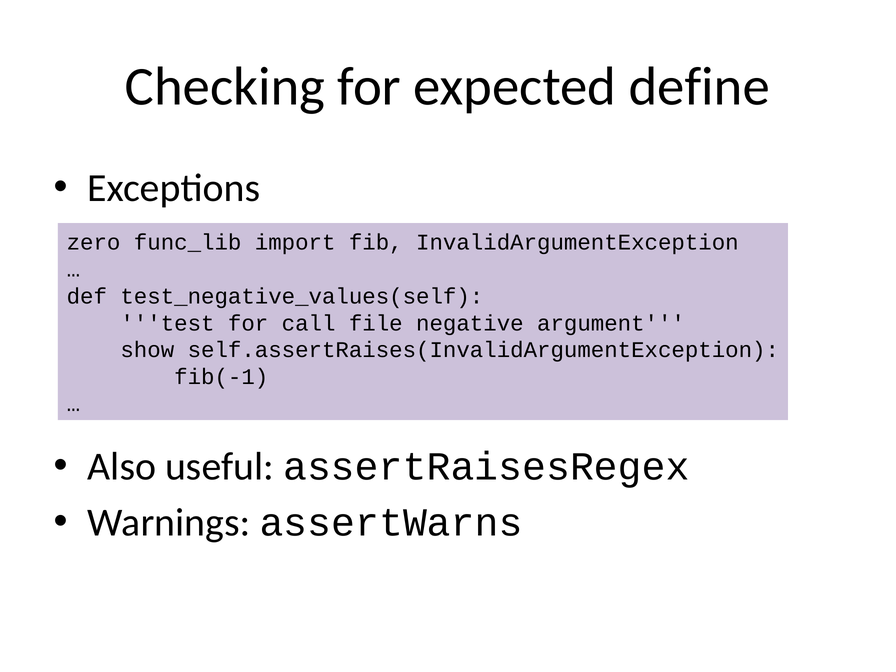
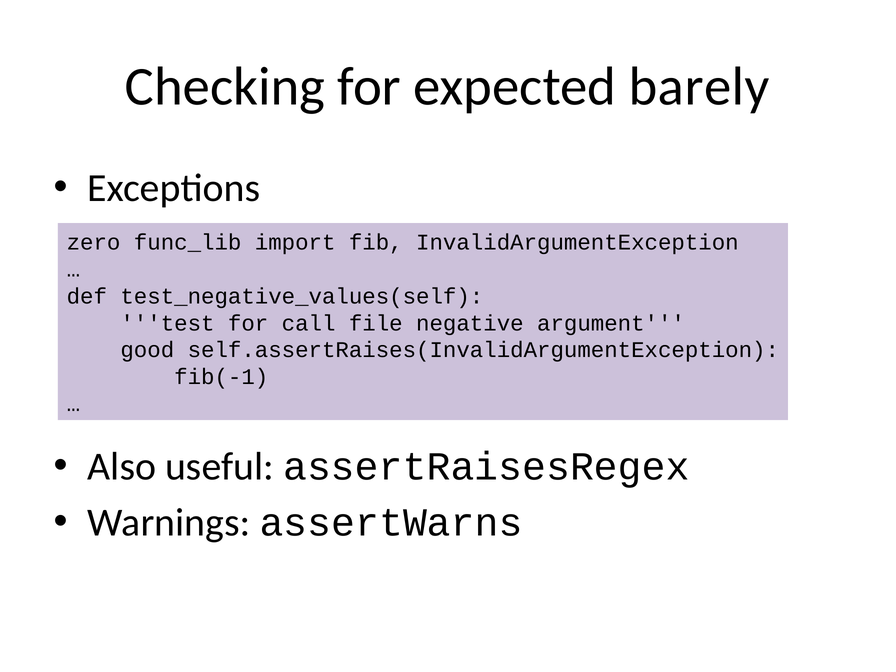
define: define -> barely (699, 87)
show: show -> good (147, 350)
